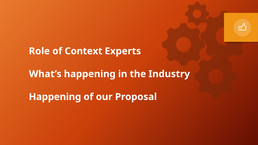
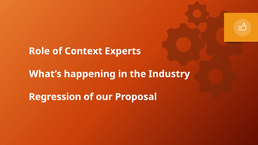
Happening: Happening -> Regression (55, 97)
